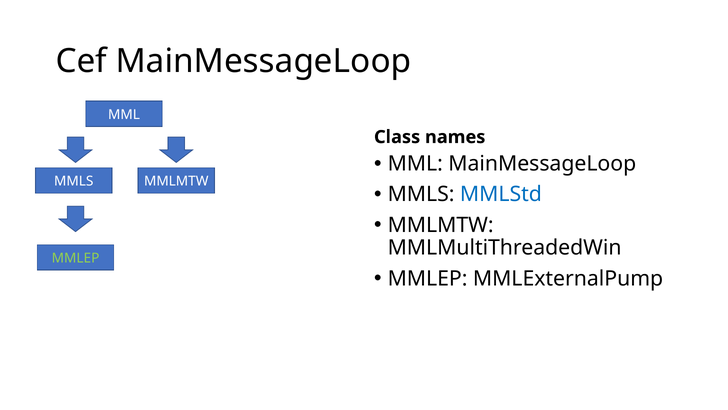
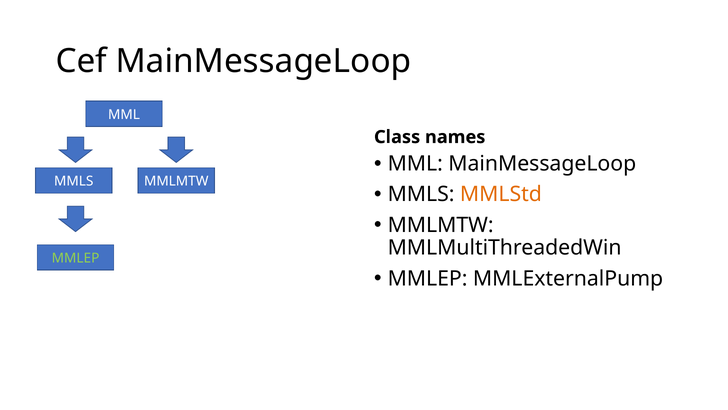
MMLStd colour: blue -> orange (501, 194)
